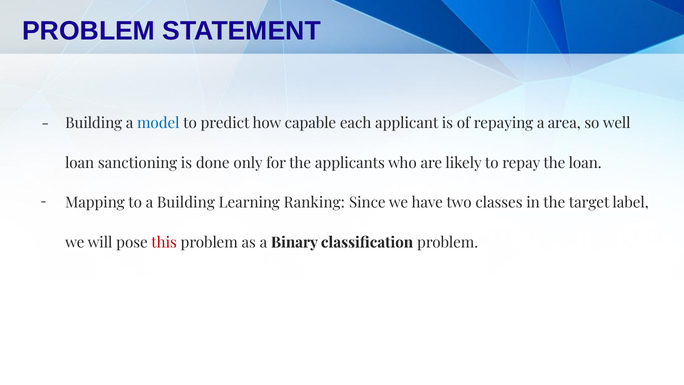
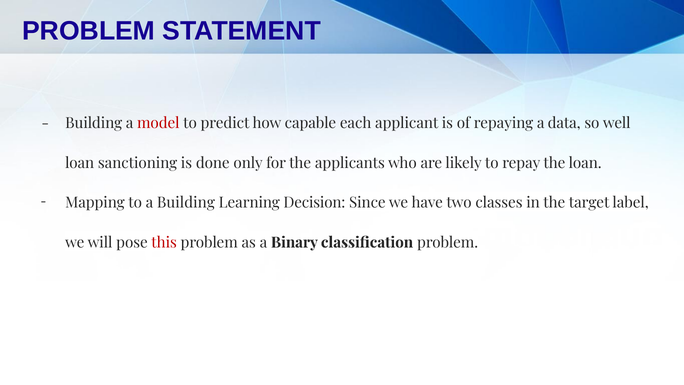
model colour: blue -> red (158, 123)
area: area -> data (564, 123)
Ranking: Ranking -> Decision (314, 203)
